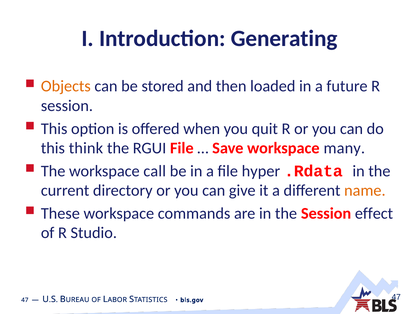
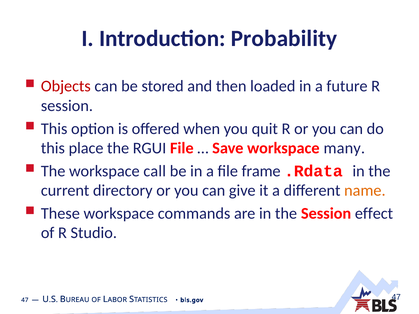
Generating: Generating -> Probability (284, 39)
Objects colour: orange -> red (66, 86)
think: think -> place (86, 148)
hyper: hyper -> frame (261, 171)
